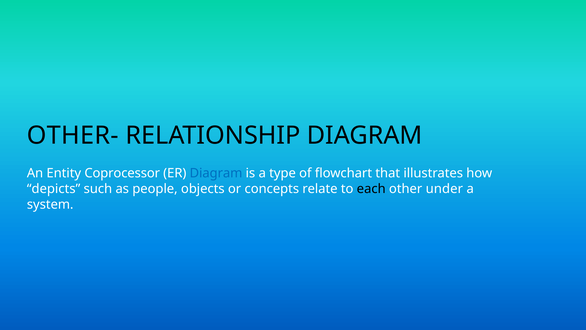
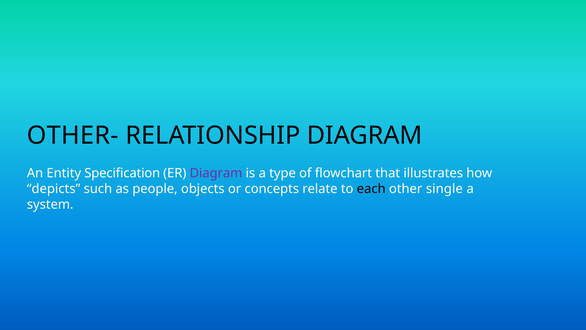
Coprocessor: Coprocessor -> Specification (122, 173)
Diagram colour: blue -> purple (216, 173)
under: under -> single (444, 189)
